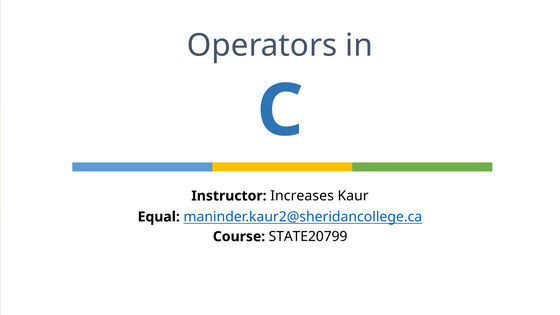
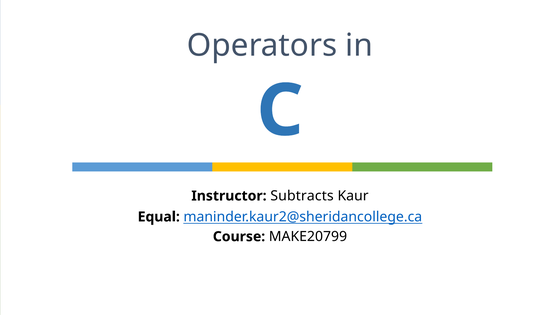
Increases: Increases -> Subtracts (302, 196)
STATE20799: STATE20799 -> MAKE20799 (308, 237)
